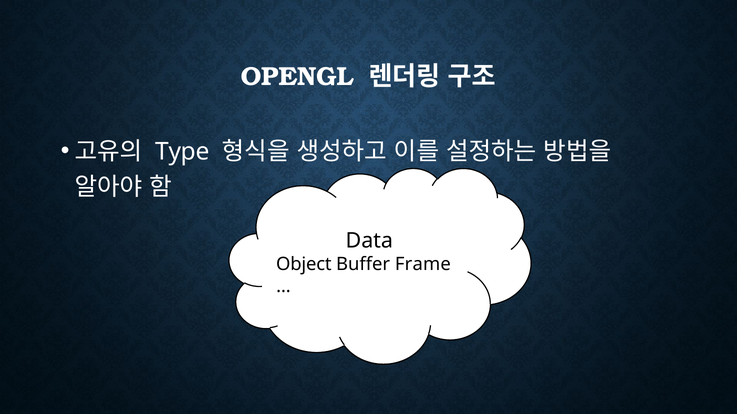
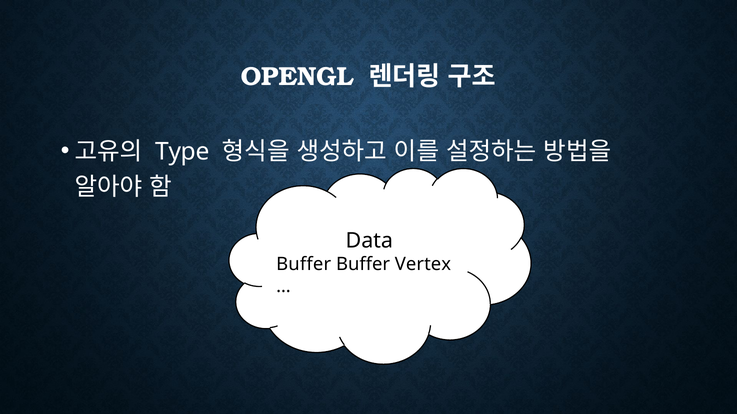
Object: Object -> Buffer (304, 265)
Frame: Frame -> Vertex (423, 265)
